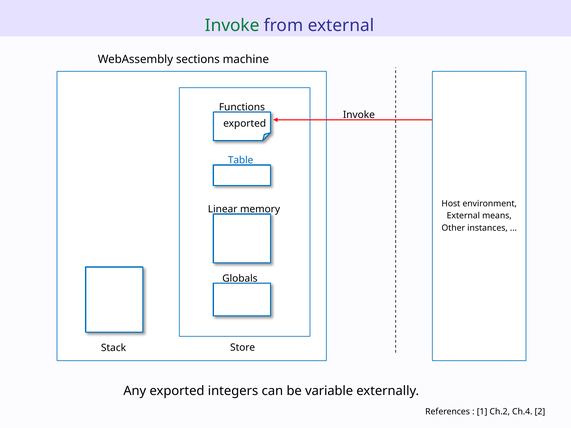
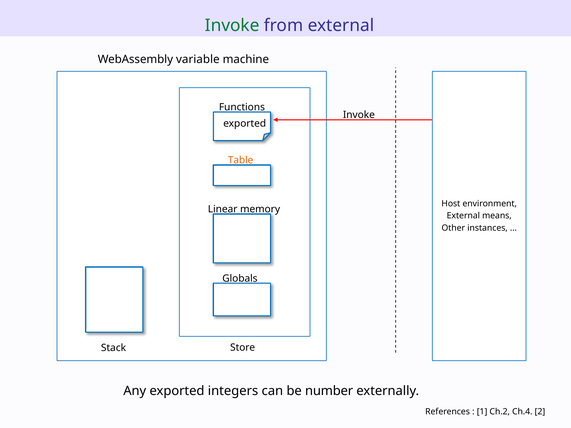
sections: sections -> variable (198, 59)
Table colour: blue -> orange (241, 160)
variable: variable -> number (329, 391)
